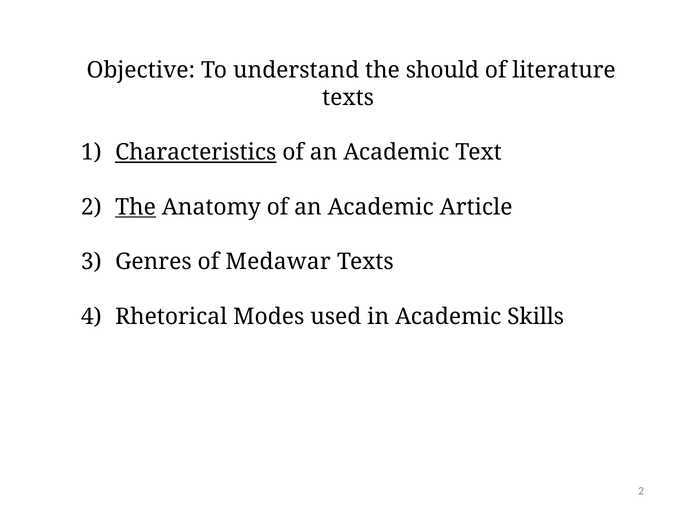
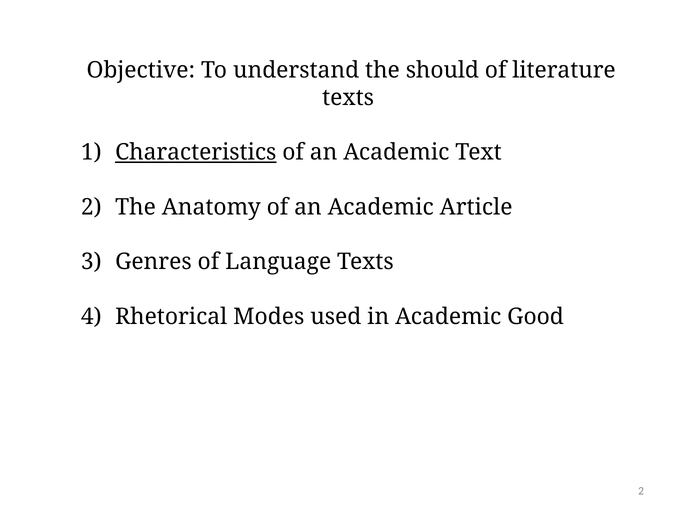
The underline: present -> none (136, 207)
Medawar: Medawar -> Language (278, 262)
Skills: Skills -> Good (536, 317)
